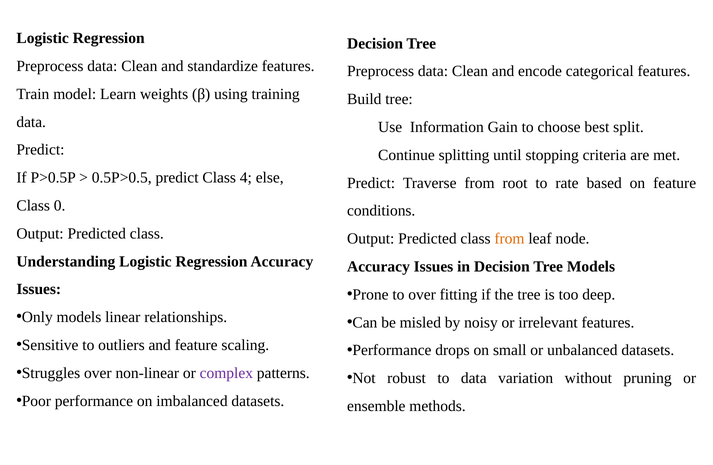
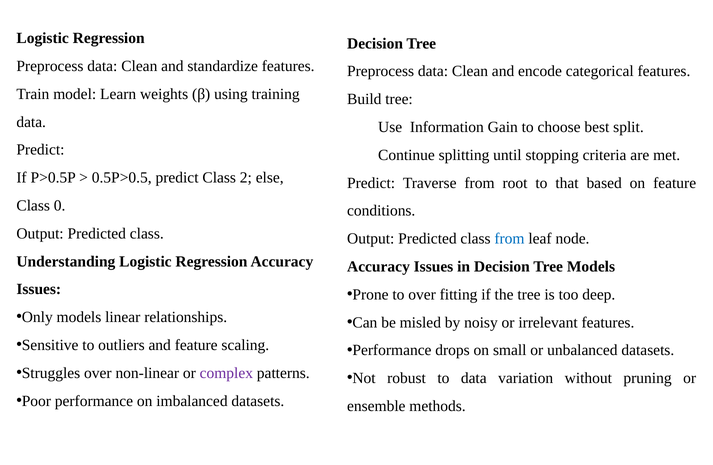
4: 4 -> 2 (246, 178)
rate: rate -> that (567, 183)
from colour: orange -> blue (509, 239)
